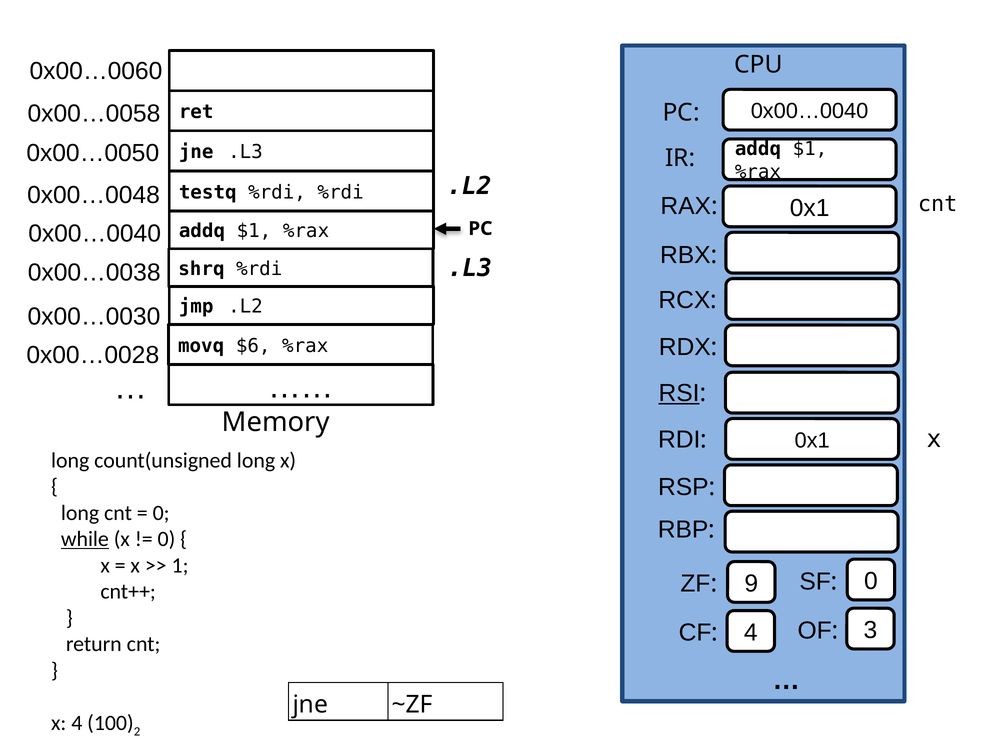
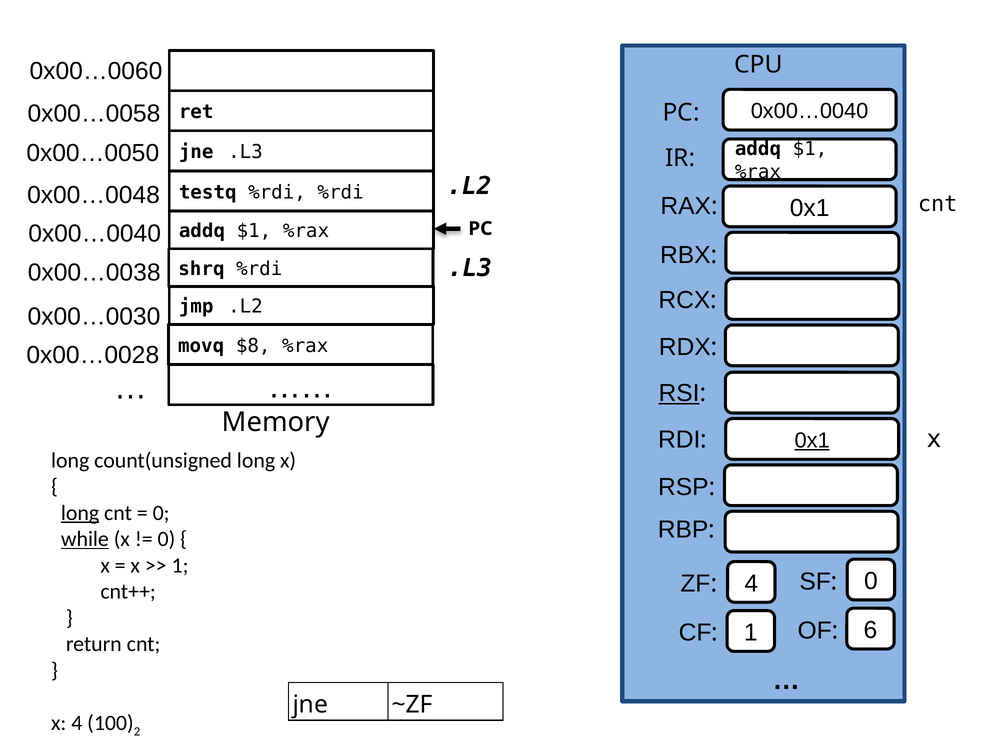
$6: $6 -> $8 (253, 346)
0x1 underline: none -> present (812, 441)
long underline: none -> present (80, 513)
9: 9 -> 4 (751, 584)
4: 4 -> 1 (751, 633)
3: 3 -> 6 (870, 631)
